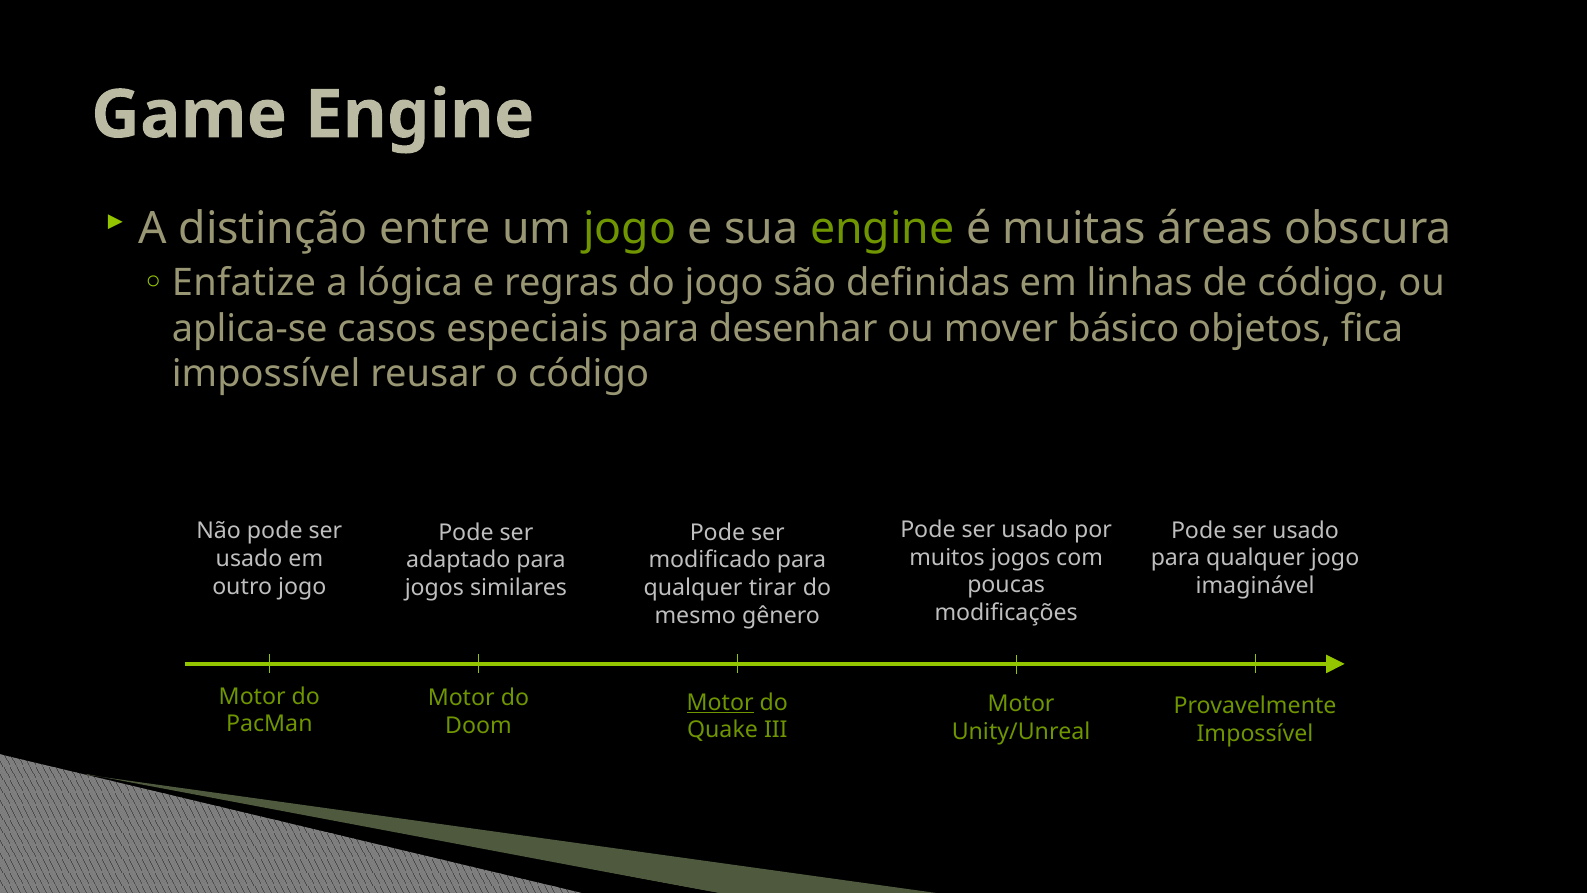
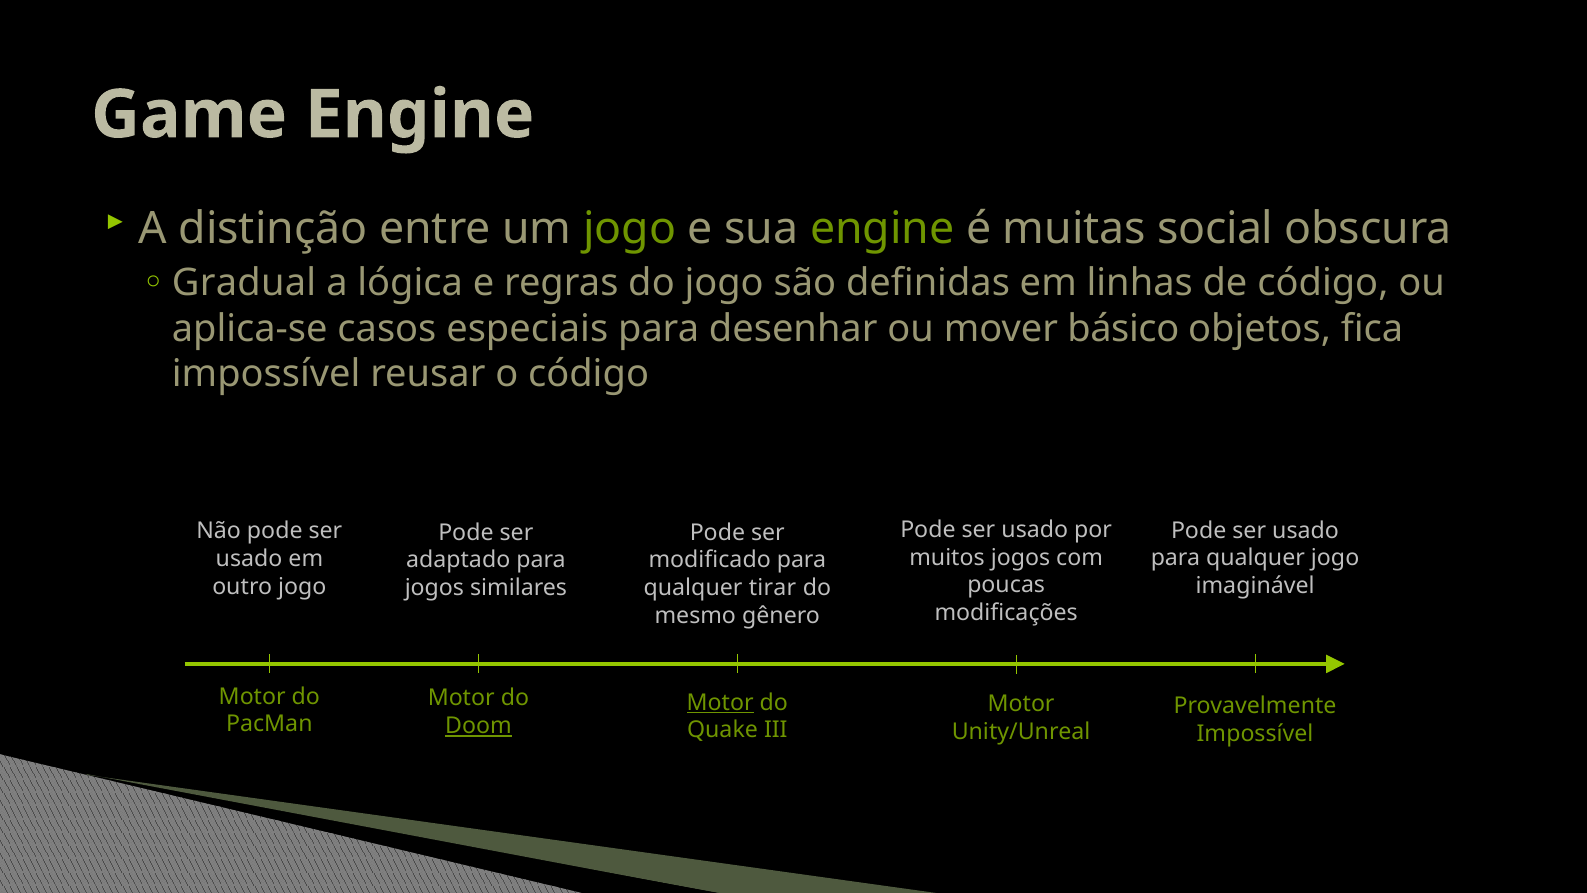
áreas: áreas -> social (1215, 229)
Enfatize: Enfatize -> Gradual (244, 283)
Doom underline: none -> present (478, 726)
